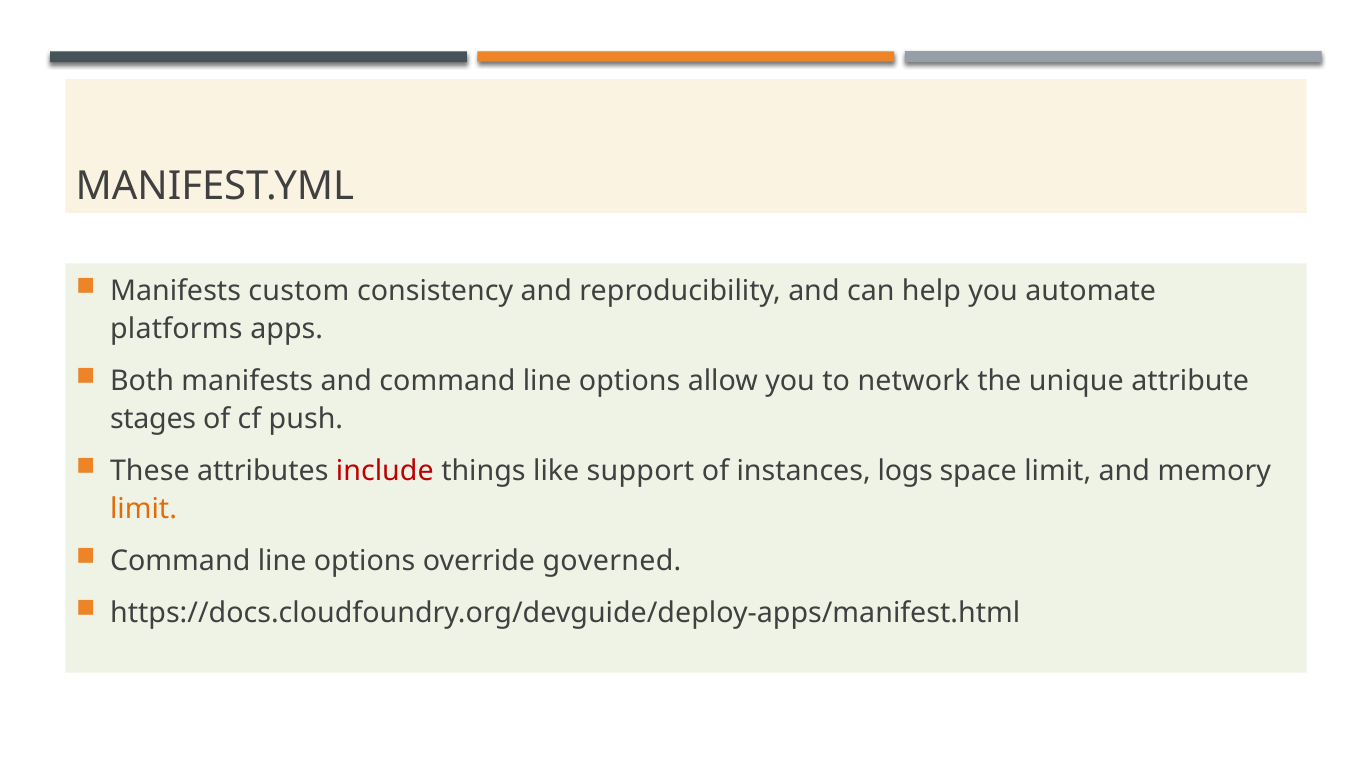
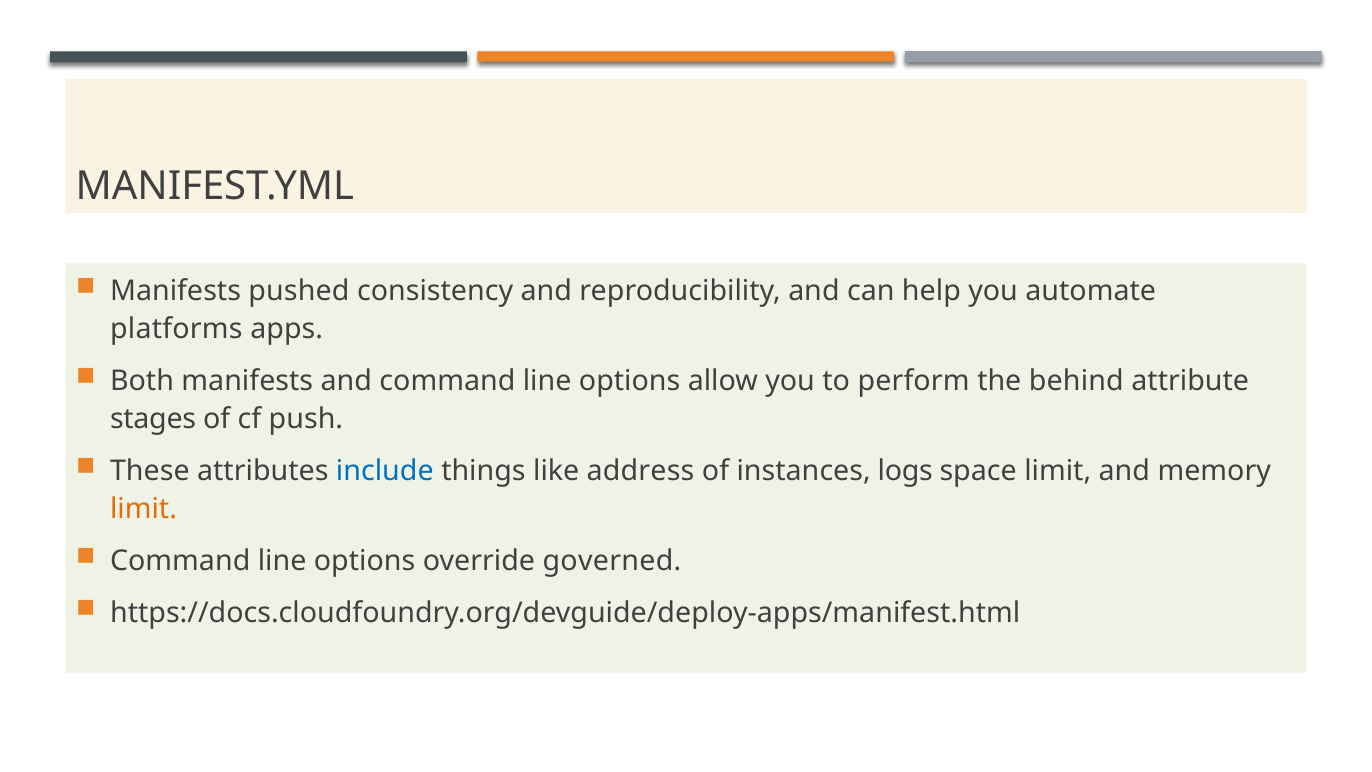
custom: custom -> pushed (299, 291)
network: network -> perform (914, 381)
unique: unique -> behind (1076, 381)
include colour: red -> blue (385, 471)
support: support -> address (641, 471)
